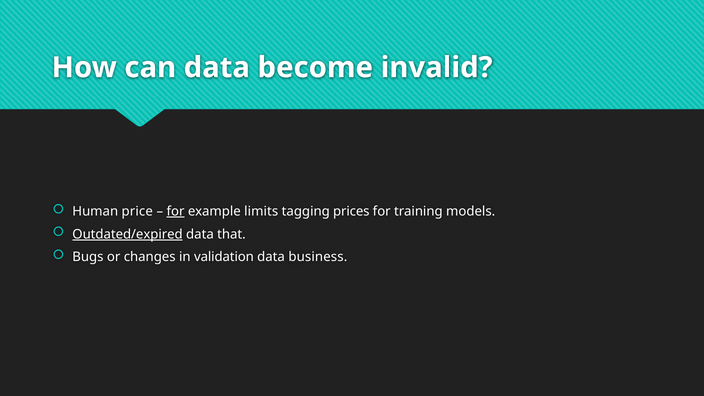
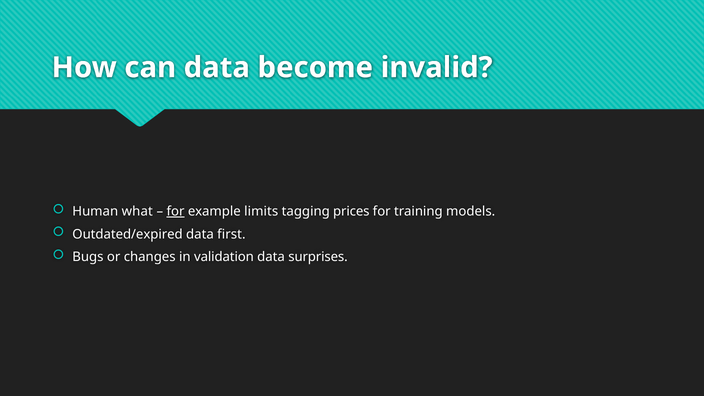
price: price -> what (137, 211)
Outdated/expired underline: present -> none (128, 234)
that: that -> first (231, 234)
business: business -> surprises (318, 257)
